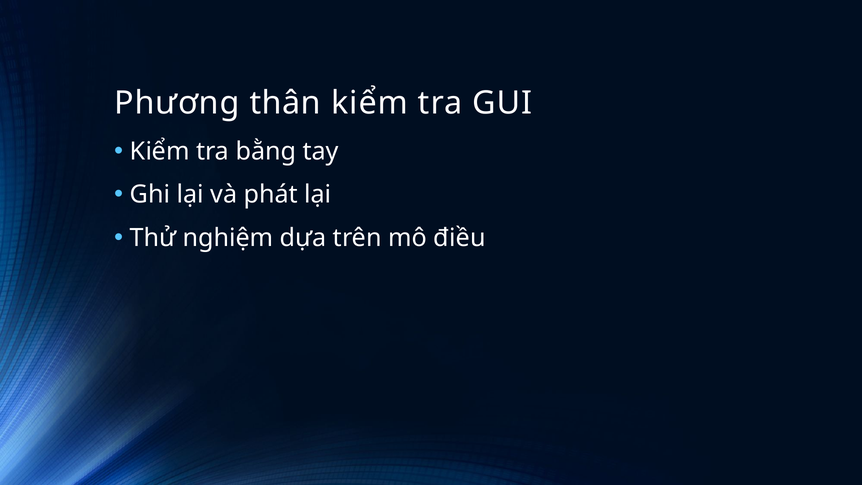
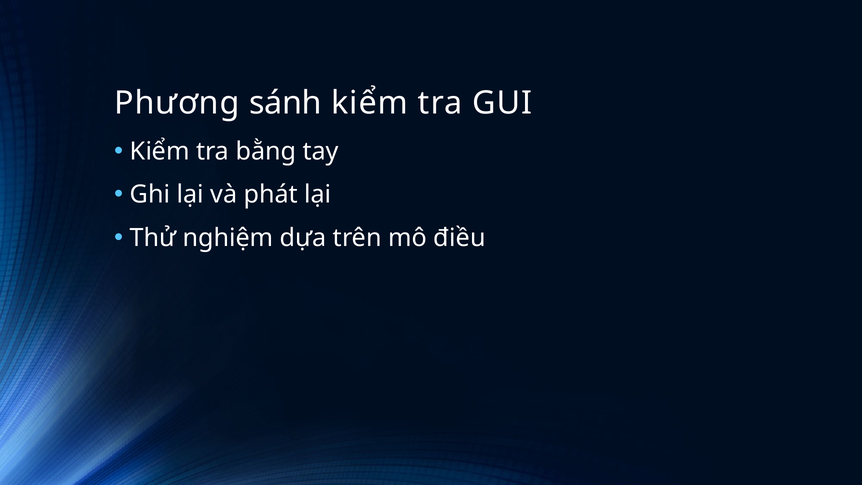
thân: thân -> sánh (285, 103)
